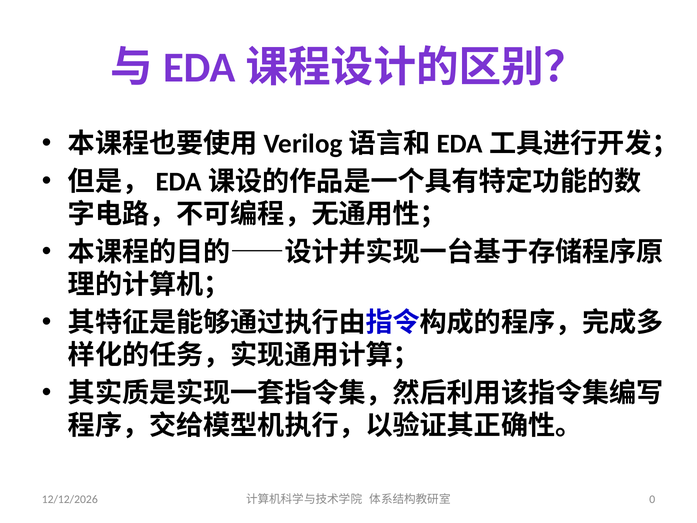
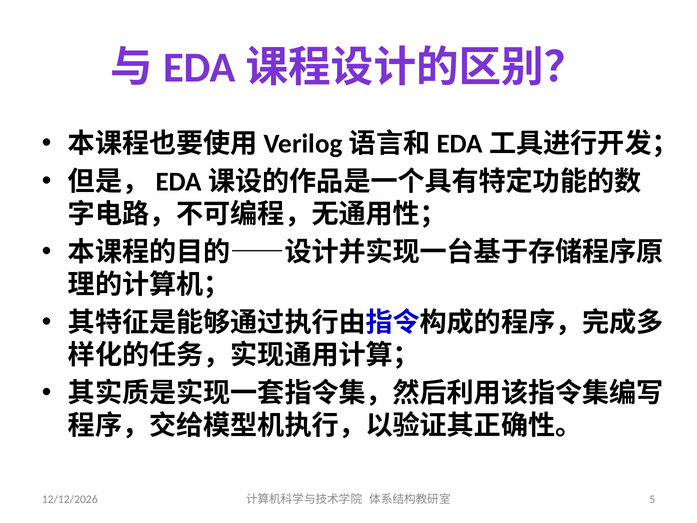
0: 0 -> 5 (652, 499)
